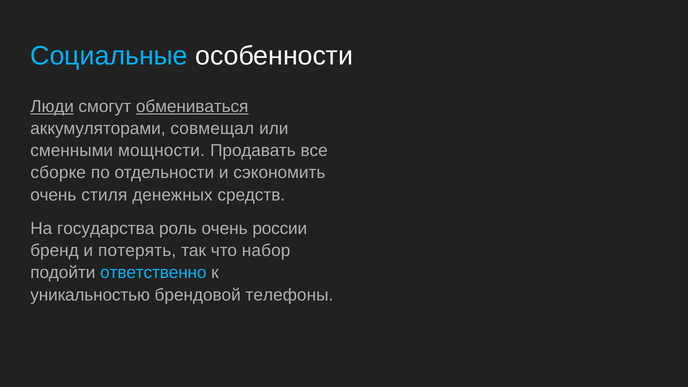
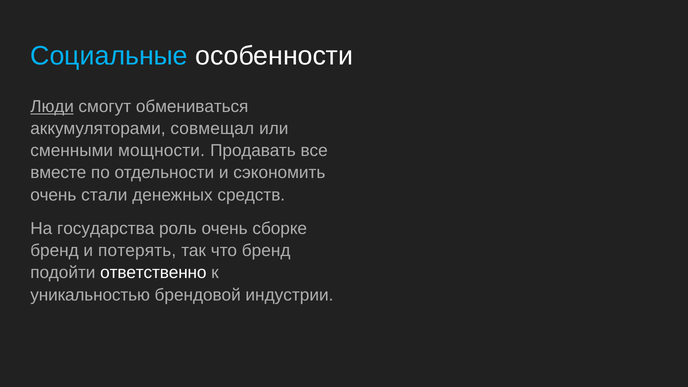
обмениваться underline: present -> none (192, 106)
сборке: сборке -> вместе (58, 173)
стиля: стиля -> стали (104, 195)
россии: россии -> сборке (280, 228)
что набор: набор -> бренд (266, 251)
ответственно colour: light blue -> white (153, 273)
телефоны: телефоны -> индустрии (289, 295)
